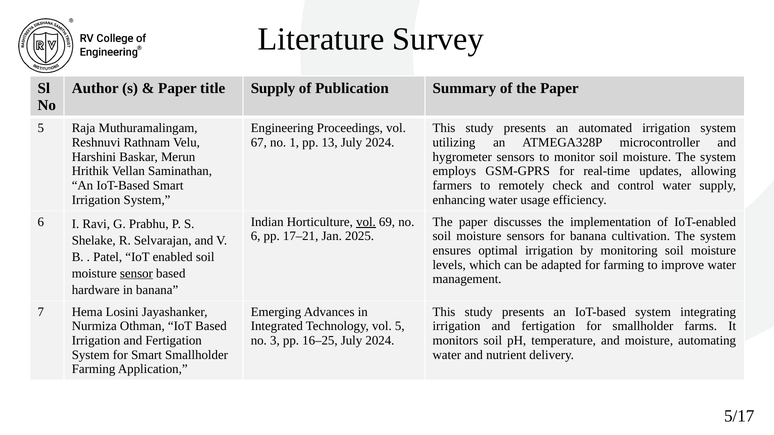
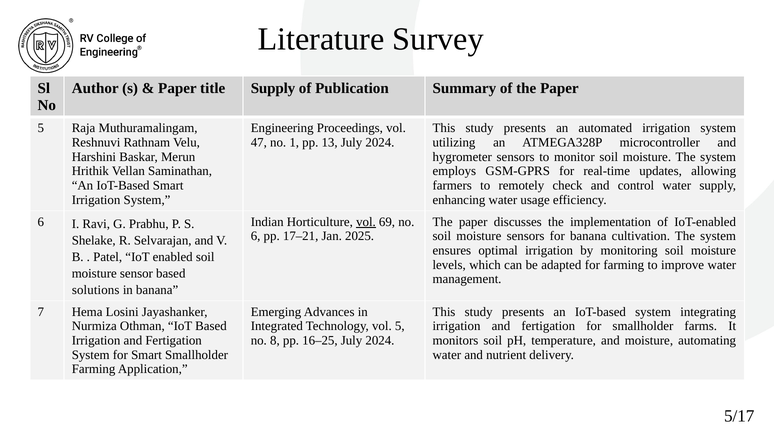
67: 67 -> 47 (259, 143)
sensor underline: present -> none (136, 274)
hardware: hardware -> solutions (96, 290)
3: 3 -> 8 (275, 341)
